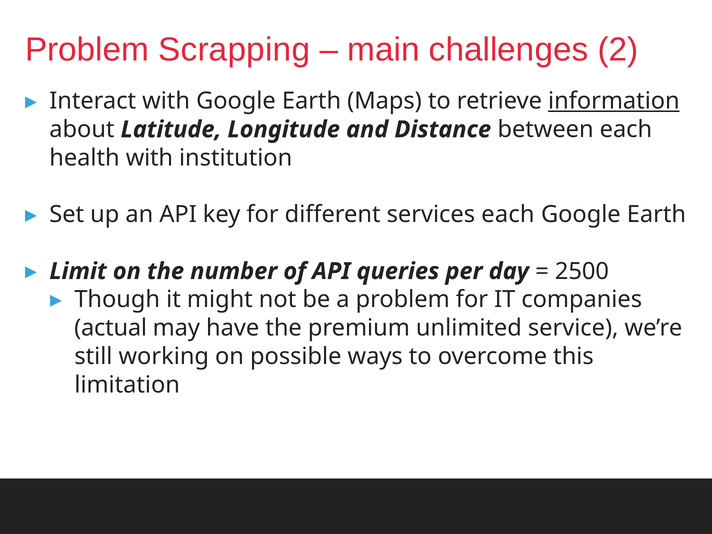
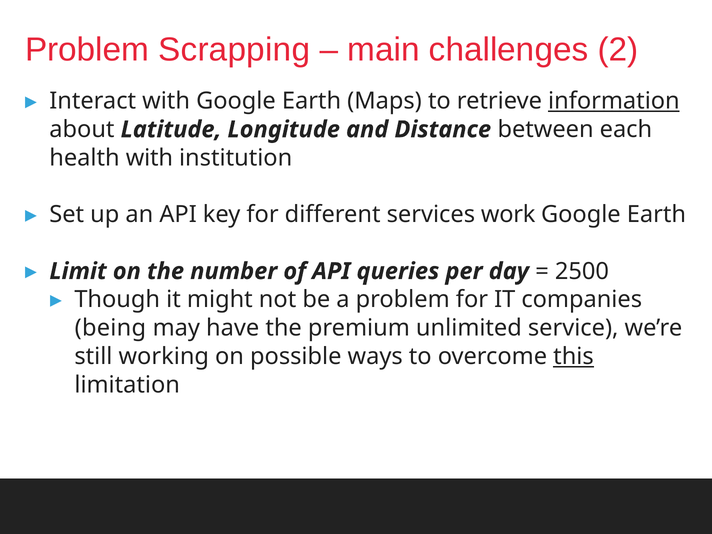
services each: each -> work (508, 215)
actual: actual -> being (110, 328)
this underline: none -> present (574, 356)
